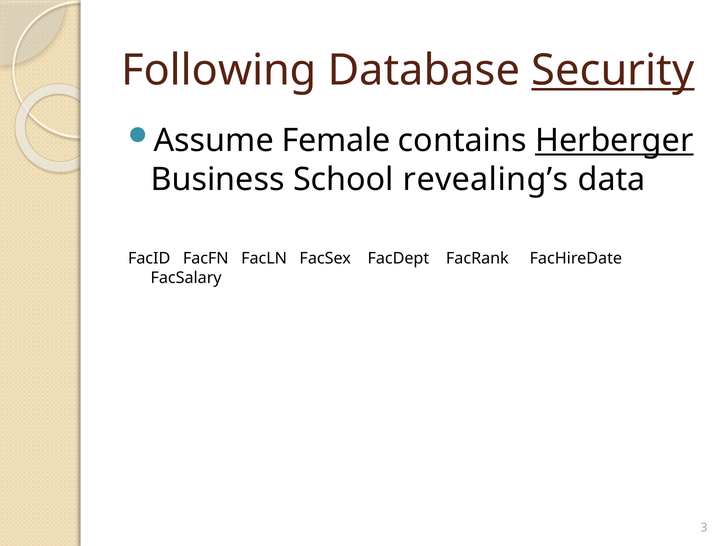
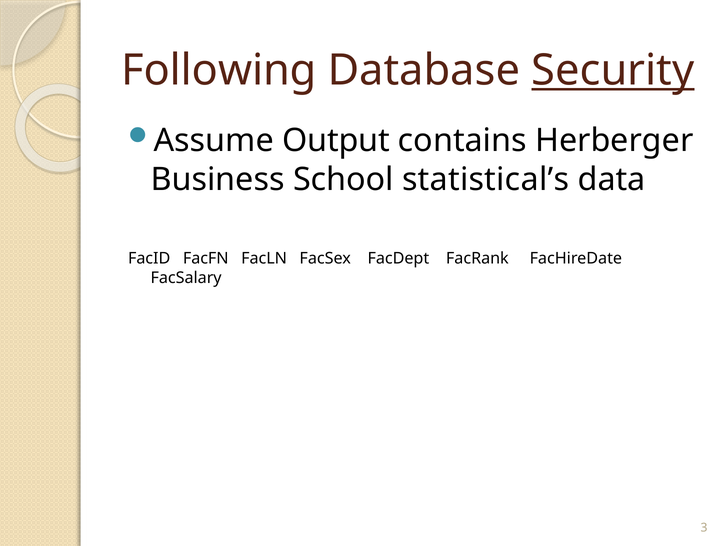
Female: Female -> Output (336, 141)
Herberger underline: present -> none (614, 141)
revealing’s: revealing’s -> statistical’s (486, 179)
